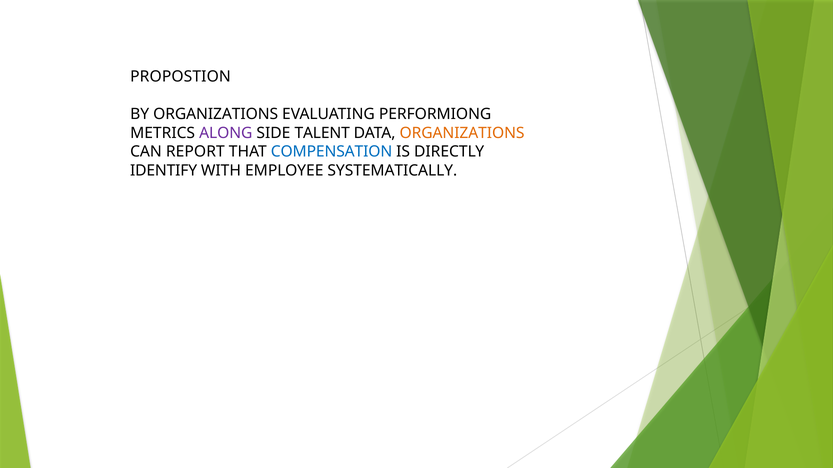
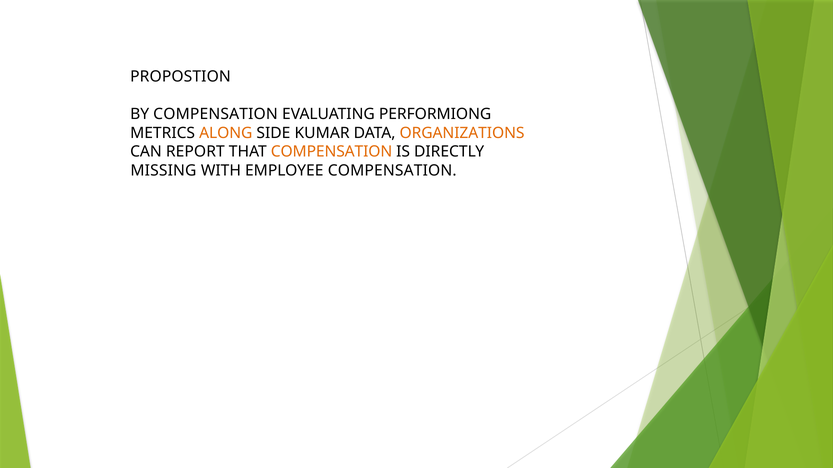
BY ORGANIZATIONS: ORGANIZATIONS -> COMPENSATION (216, 114)
ALONG colour: purple -> orange (226, 133)
TALENT: TALENT -> KUMAR (322, 133)
COMPENSATION colour: blue -> orange (332, 152)
IDENTIFY: IDENTIFY -> MISSING (163, 171)
EMPLOYEE SYSTEMATICALLY: SYSTEMATICALLY -> COMPENSATION (392, 171)
